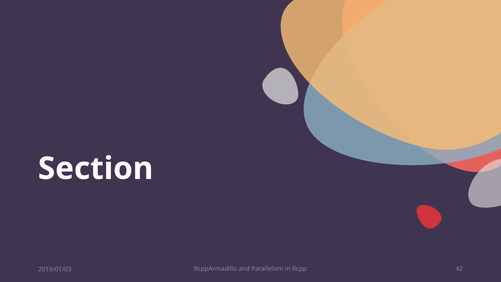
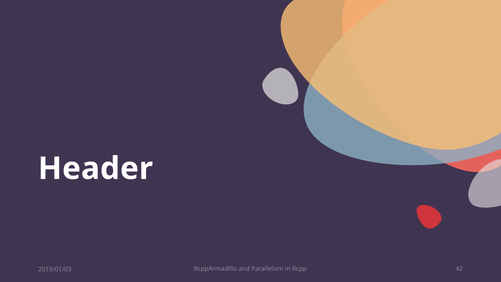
Section: Section -> Header (95, 168)
